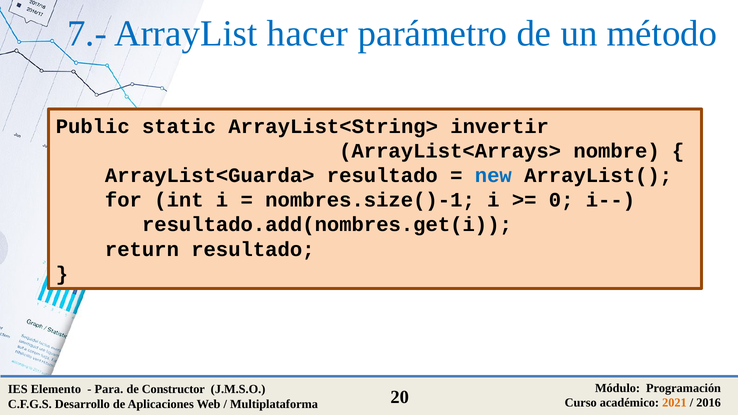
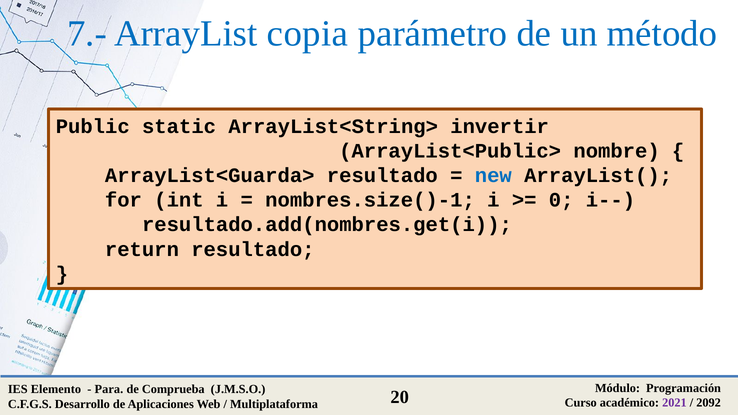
hacer: hacer -> copia (307, 33)
ArrayList<Arrays>: ArrayList<Arrays> -> ArrayList<Public> (450, 151)
Constructor: Constructor -> Comprueba (173, 389)
2021 colour: orange -> purple (674, 403)
2016: 2016 -> 2092 (709, 403)
